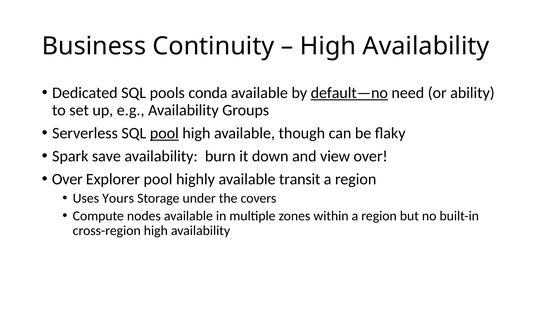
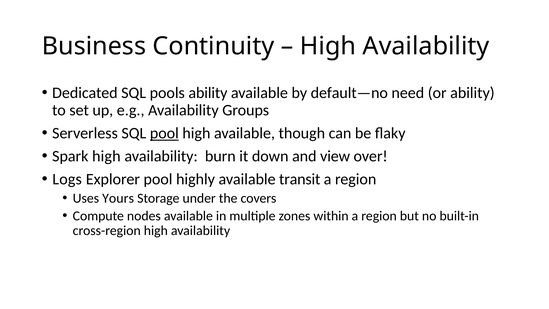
pools conda: conda -> ability (208, 93)
default—no underline: present -> none (349, 93)
Spark save: save -> high (106, 156)
Over: Over -> Logs (67, 179)
